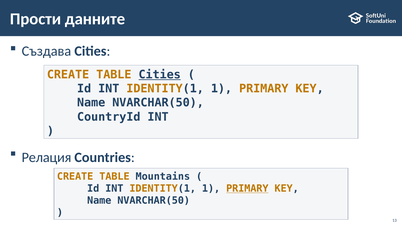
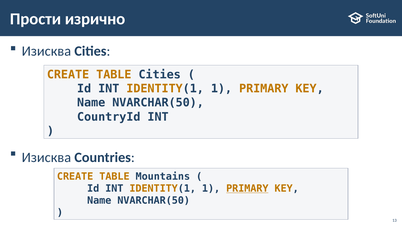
данните: данните -> изрично (95, 19)
Създава: Създава -> Изисква (46, 51)
Cities underline: present -> none (160, 75)
Релация: Релация -> Изисква (46, 158)
